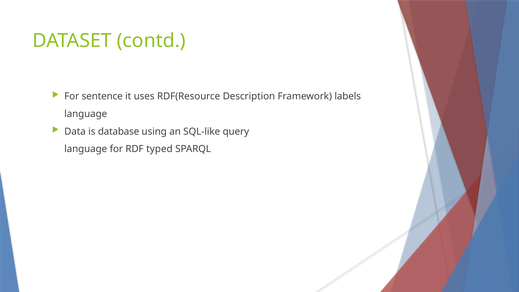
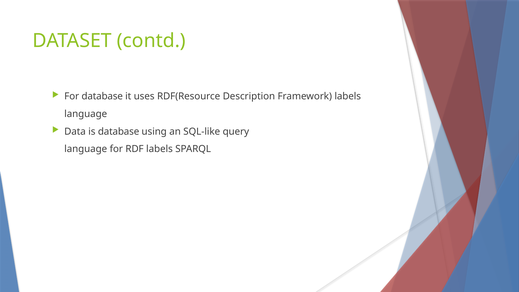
For sentence: sentence -> database (102, 96)
RDF typed: typed -> labels (159, 149)
